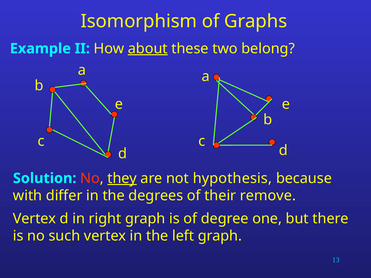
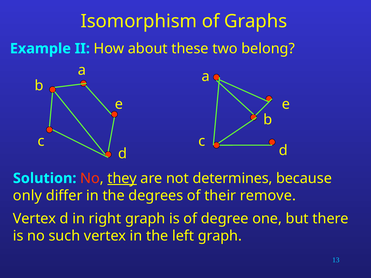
about underline: present -> none (148, 49)
hypothesis: hypothesis -> determines (233, 178)
with: with -> only (27, 196)
